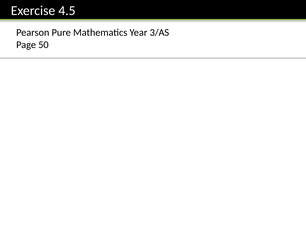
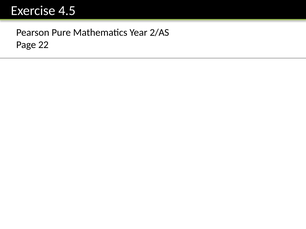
3/AS: 3/AS -> 2/AS (159, 33)
50: 50 -> 22 (43, 45)
